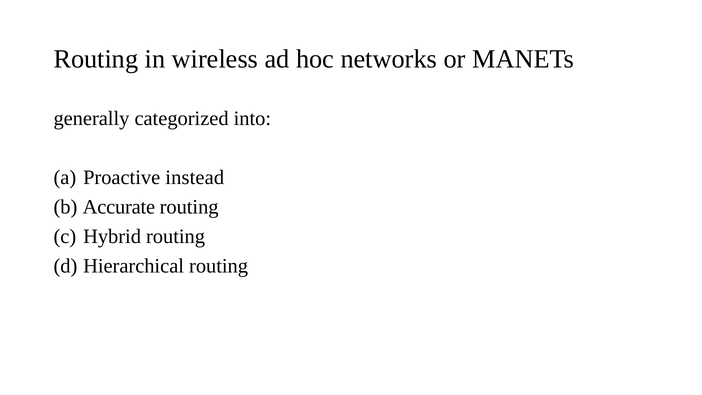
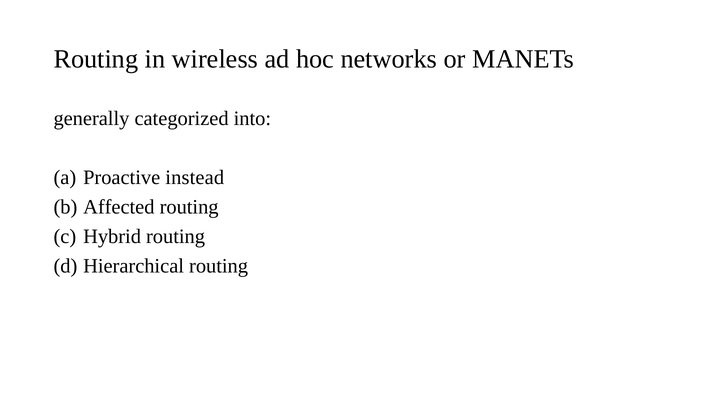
Accurate: Accurate -> Affected (119, 207)
